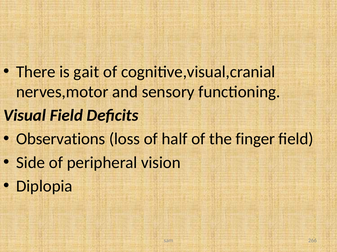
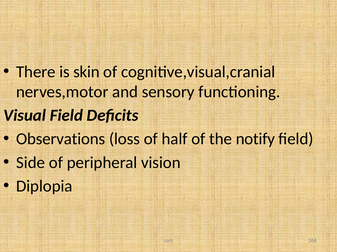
gait: gait -> skin (87, 72)
finger: finger -> notify (255, 139)
